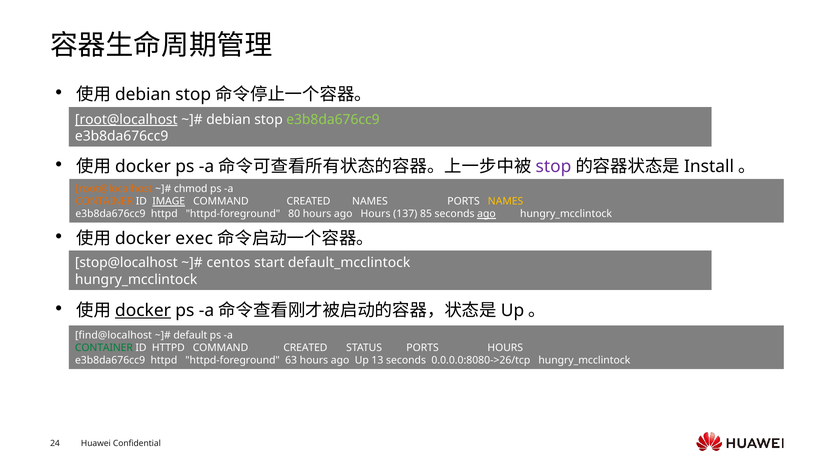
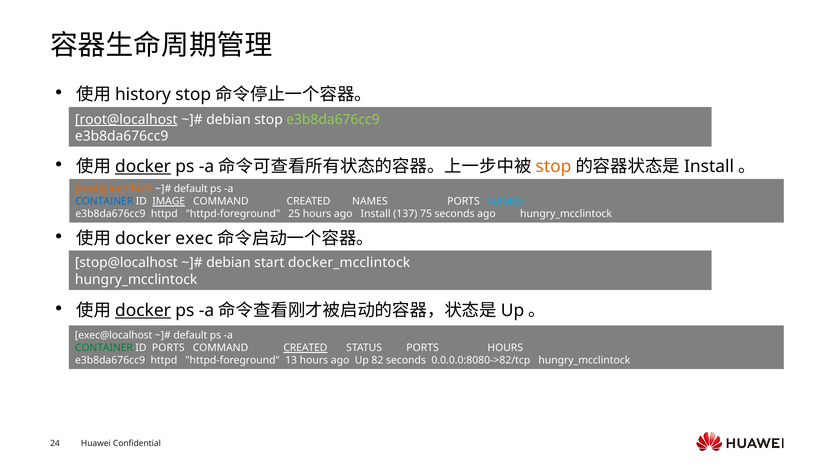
debian: debian -> history (143, 94)
docker underline: none -> present (143, 166)
stop colour: purple -> orange (553, 166)
chmod: chmod -> default (191, 189)
CONTAINER colour: orange -> blue (104, 201)
NAMES colour: yellow -> light blue (506, 201)
80: 80 -> 25 (294, 214)
ago Hours: Hours -> Install (376, 214)
85: 85 -> 75 (426, 214)
ago underline: present -> none (487, 214)
centos: centos -> debian (229, 263)
default_mcclintock: default_mcclintock -> docker_mcclintock (349, 263)
find@localhost: find@localhost -> exec@localhost (114, 335)
ID HTTPD: HTTPD -> PORTS (168, 348)
CREATED underline: none -> present (305, 348)
63: 63 -> 13 (291, 360)
13: 13 -> 82 (377, 360)
0.0.0.0:8080->26/tcp: 0.0.0.0:8080->26/tcp -> 0.0.0.0:8080->82/tcp (481, 360)
